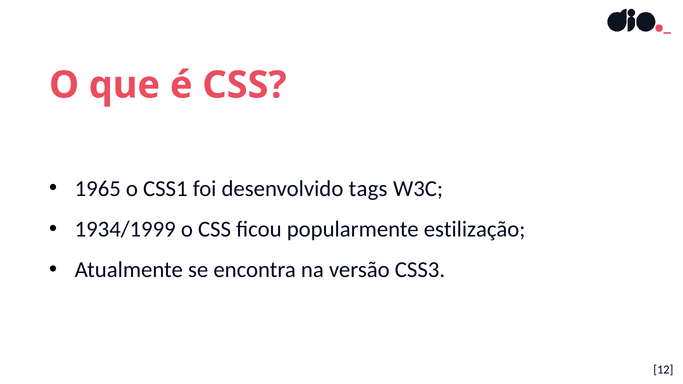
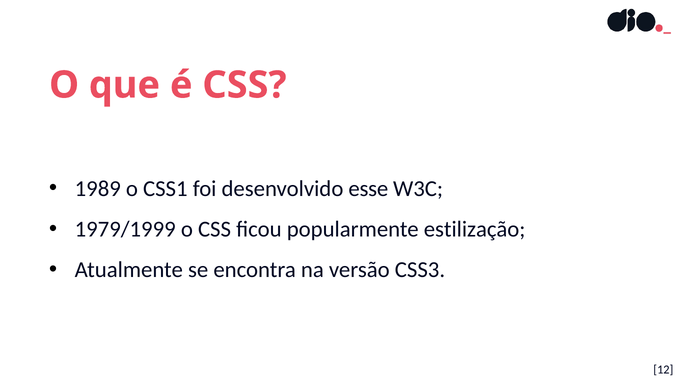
1965: 1965 -> 1989 (98, 189)
tags: tags -> esse (368, 189)
1934/1999: 1934/1999 -> 1979/1999 (125, 229)
